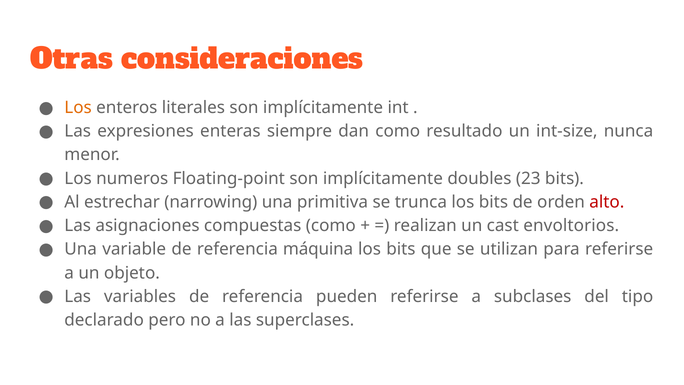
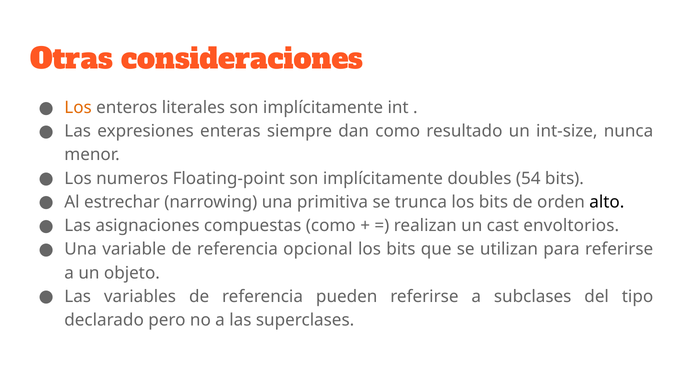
23: 23 -> 54 (528, 178)
alto colour: red -> black (607, 202)
máquina: máquina -> opcional (318, 249)
